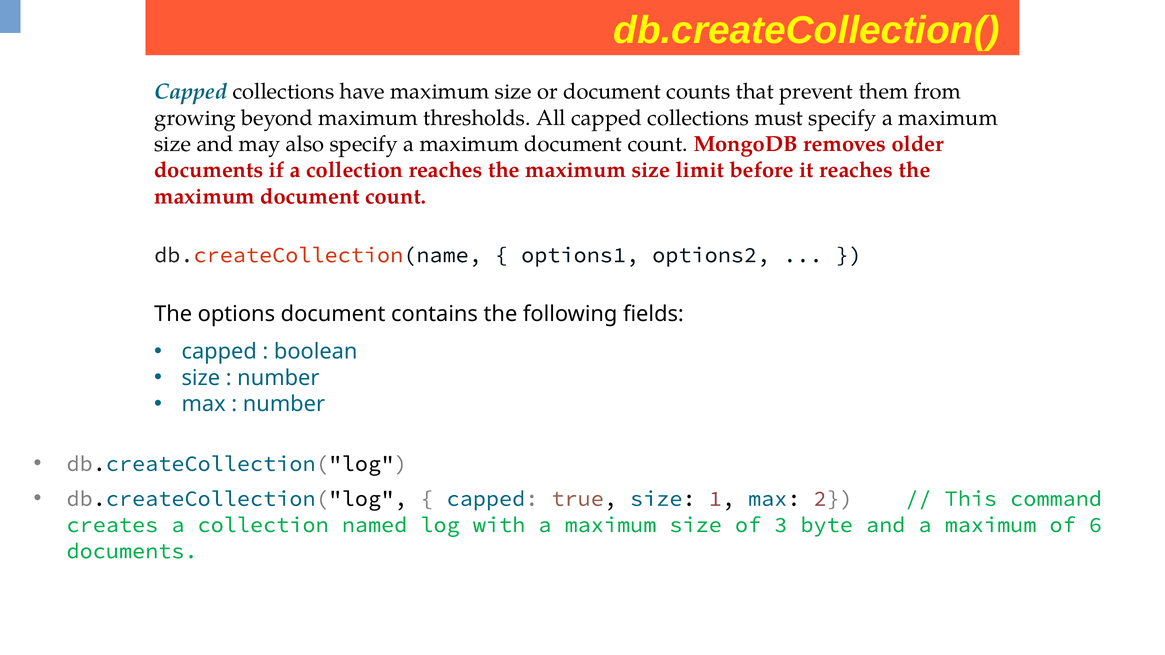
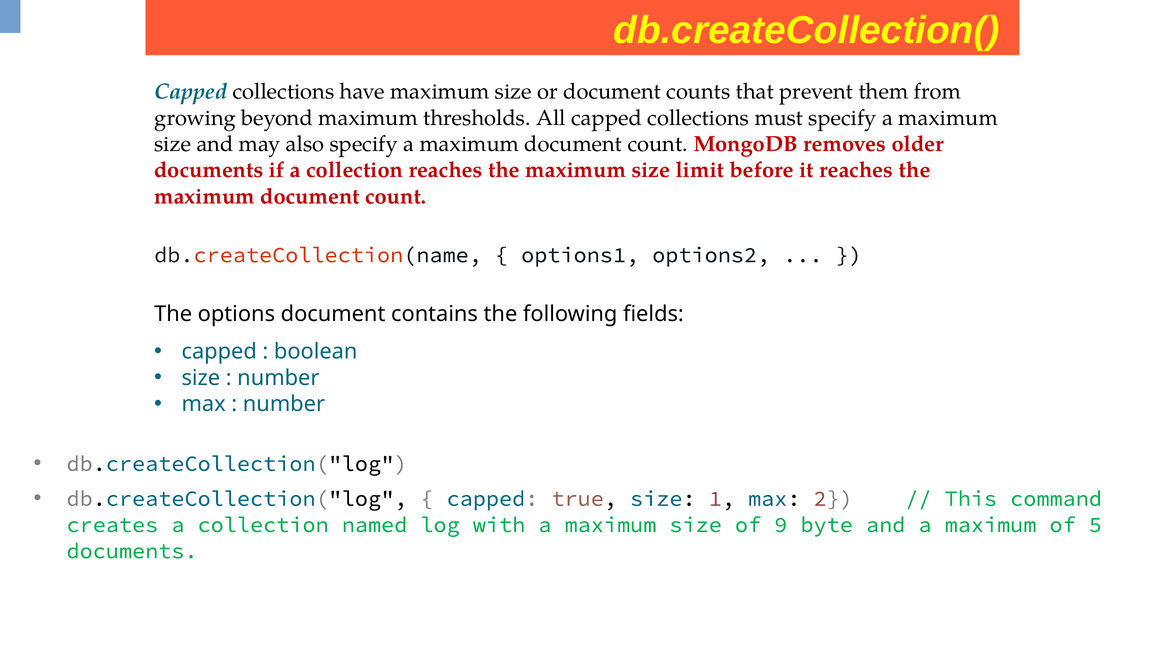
3: 3 -> 9 (781, 525)
6: 6 -> 5 (1095, 525)
